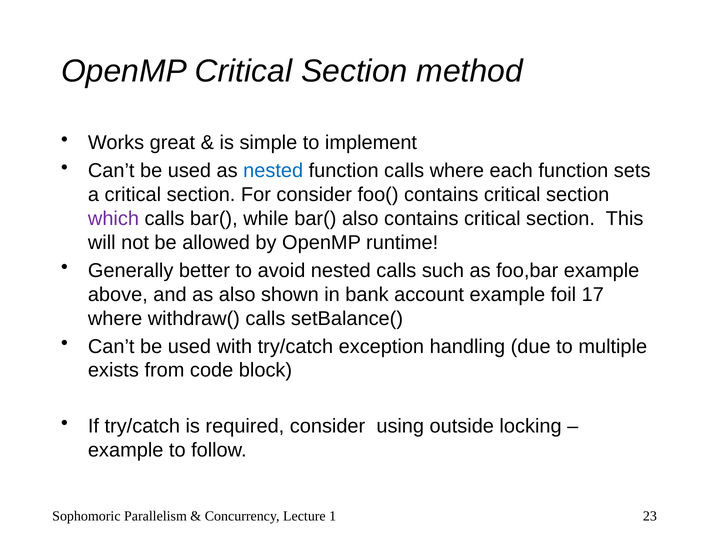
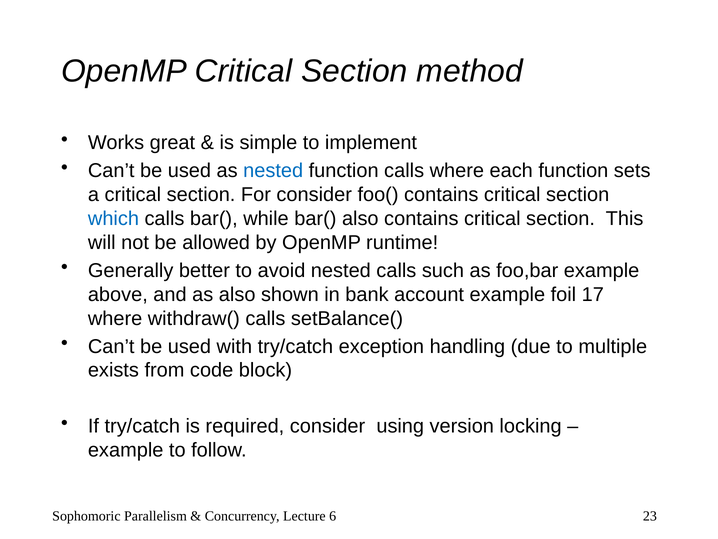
which colour: purple -> blue (113, 218)
outside: outside -> version (462, 426)
1: 1 -> 6 (333, 516)
